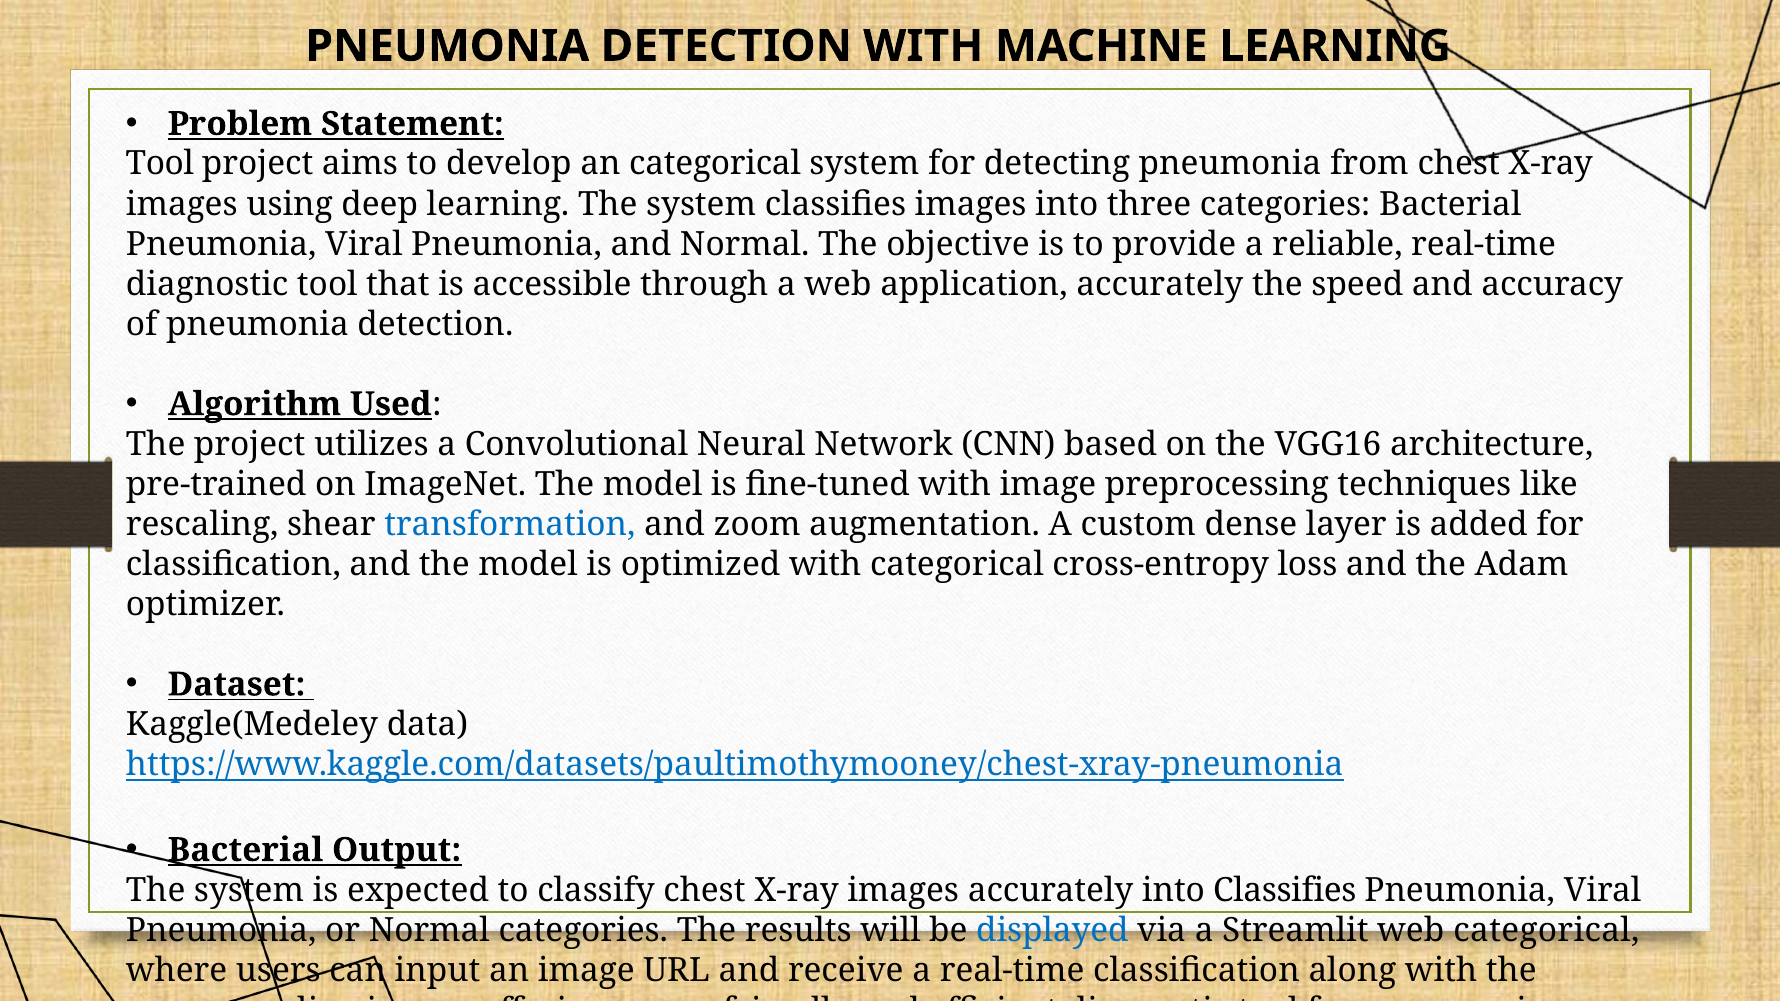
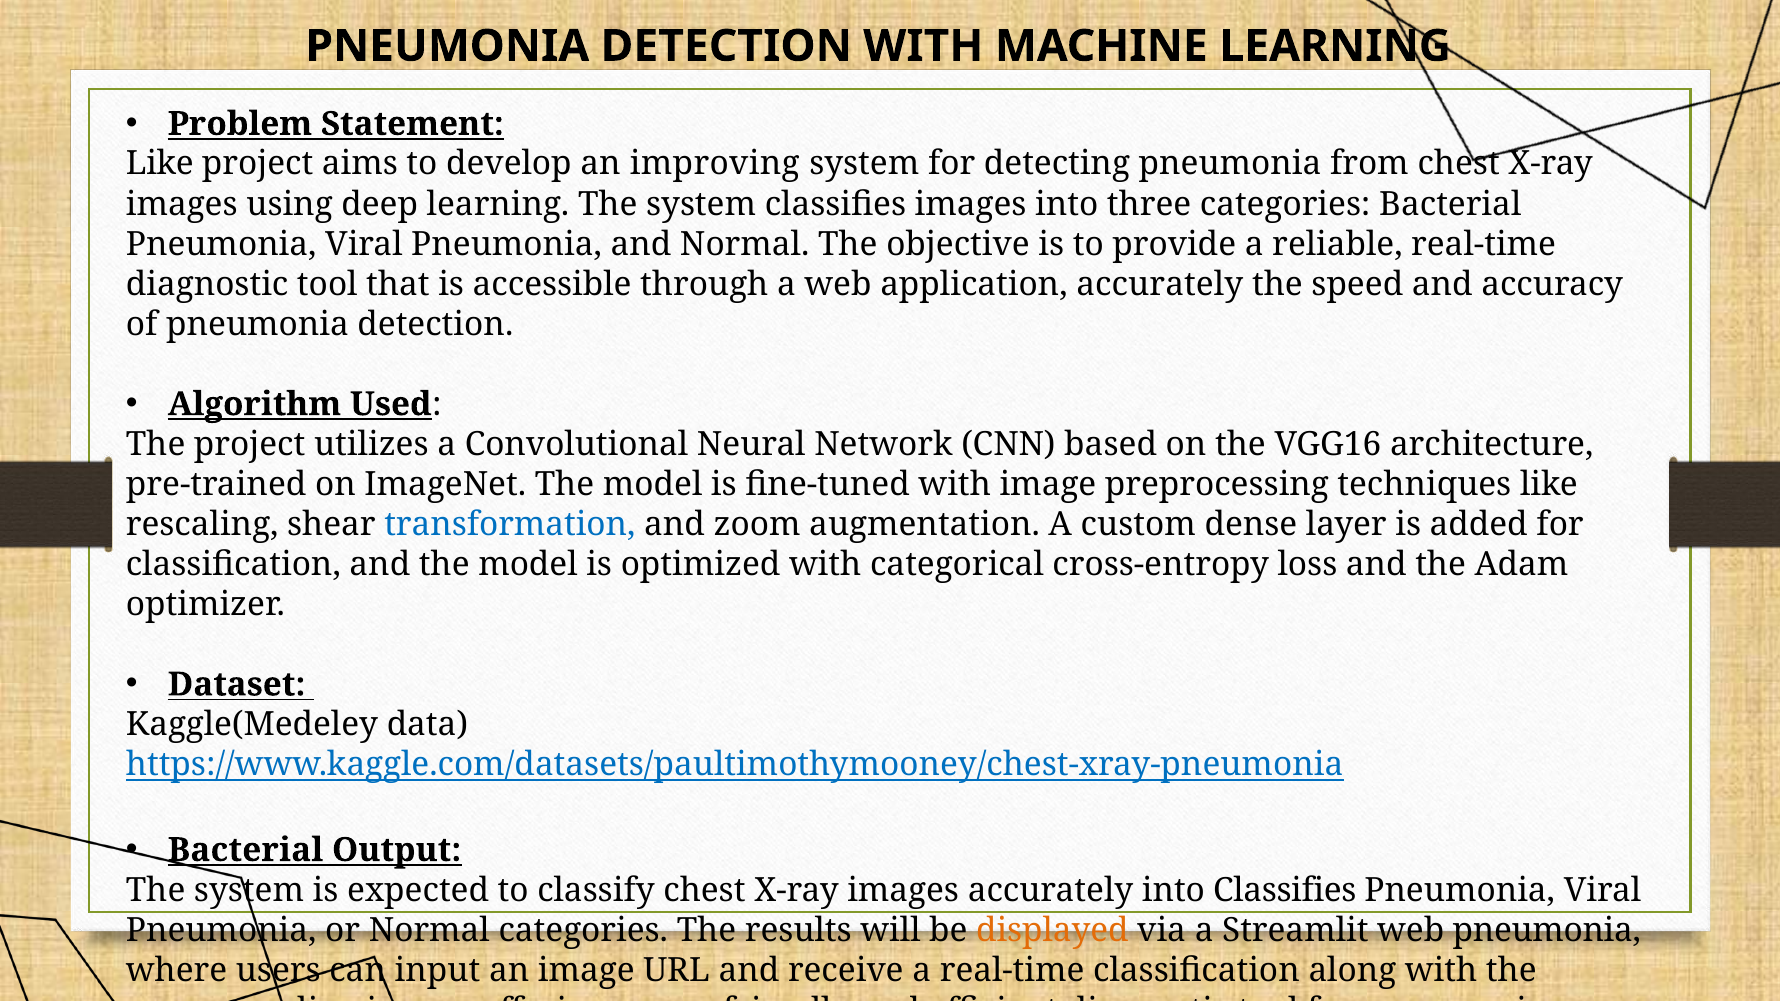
Tool: Tool -> Like (160, 164)
an categorical: categorical -> improving (715, 164)
displayed colour: blue -> orange (1052, 930)
web categorical: categorical -> pneumonia (1547, 930)
